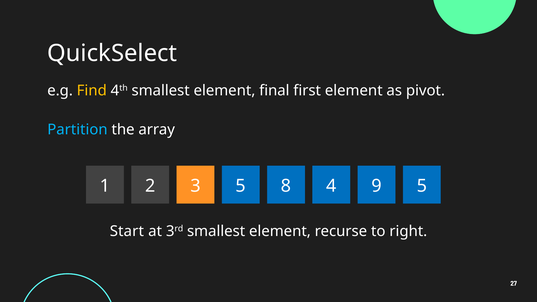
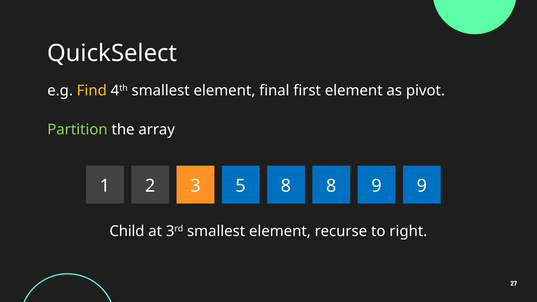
Partition colour: light blue -> light green (77, 130)
1 4: 4 -> 8 (331, 186)
2 5: 5 -> 9 (422, 186)
Start: Start -> Child (127, 231)
